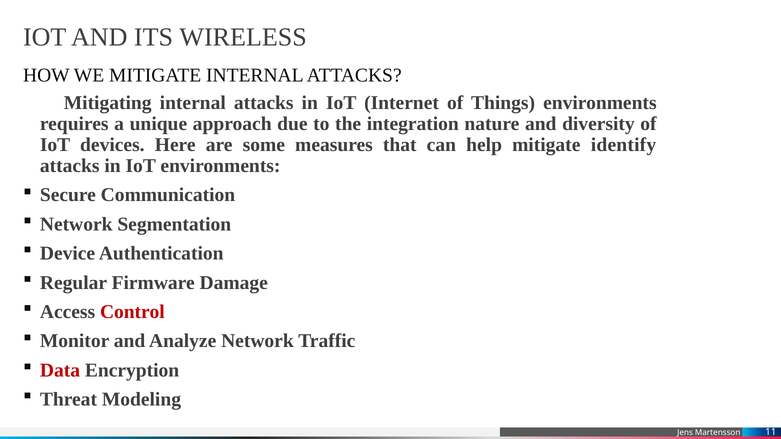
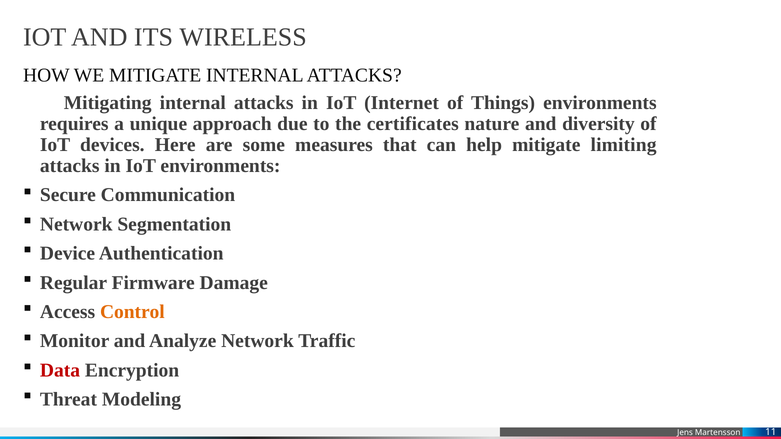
integration: integration -> certificates (413, 124)
identify: identify -> limiting (624, 145)
Control colour: red -> orange (132, 312)
